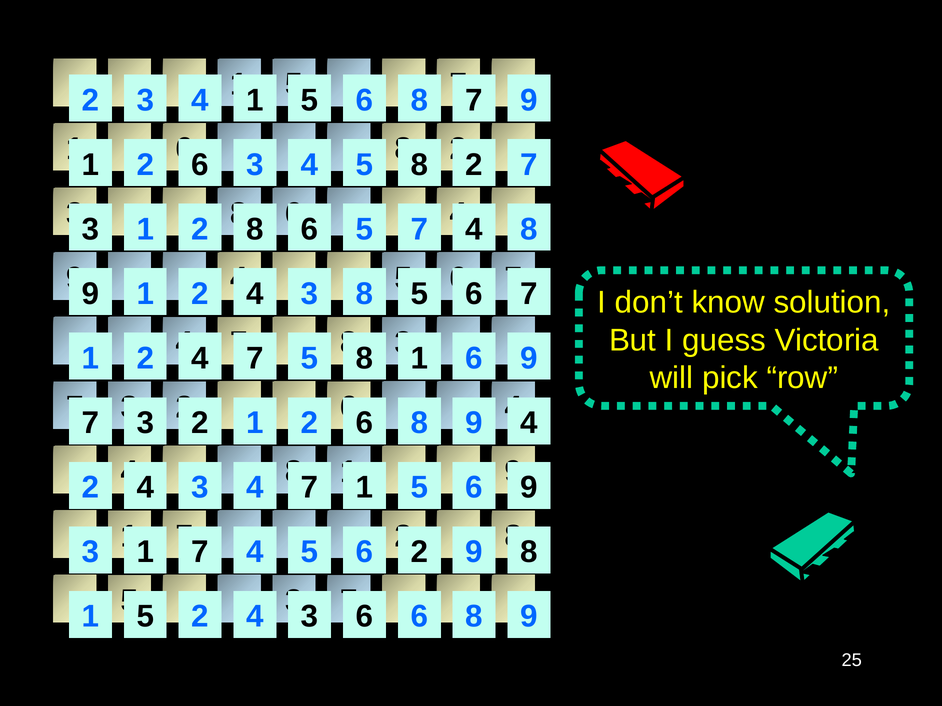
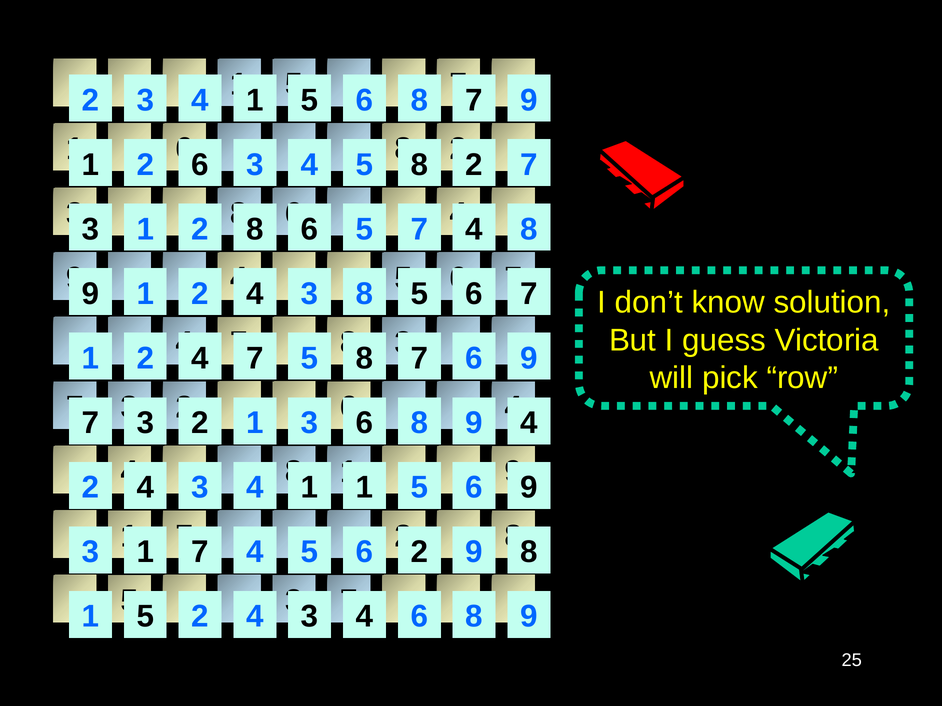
5 8 1: 1 -> 7 (419, 359)
2 1 2: 2 -> 3 (310, 423)
4 3 4 7: 7 -> 1 (310, 488)
6: 6 -> 4 (365, 617)
